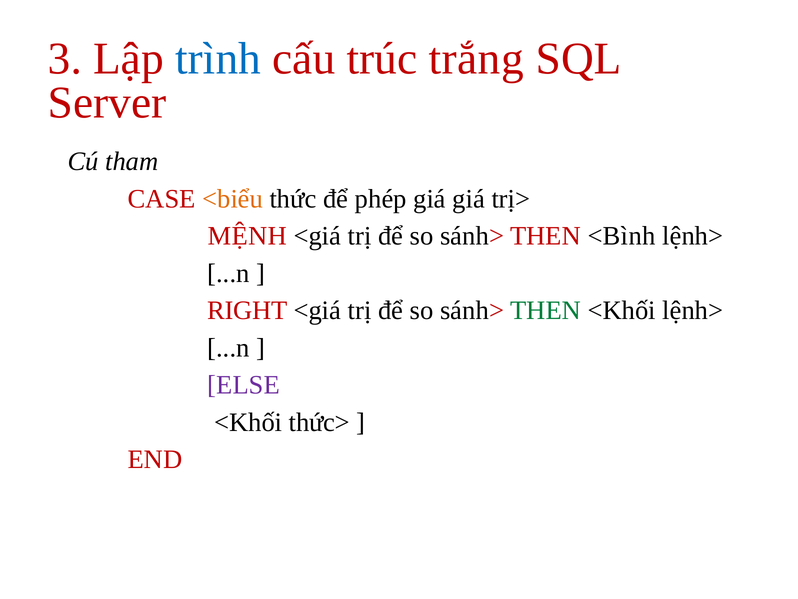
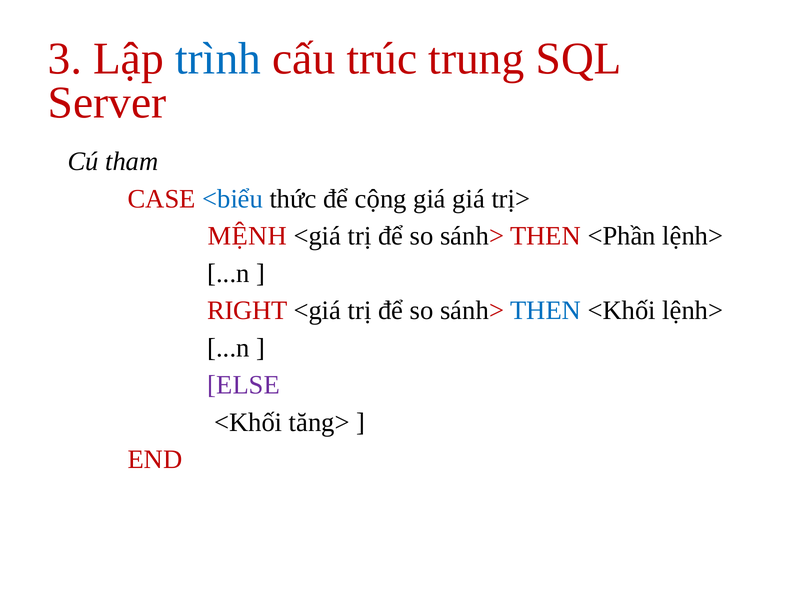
trắng: trắng -> trung (476, 59)
<biểu colour: orange -> blue (233, 199)
phép: phép -> cộng (381, 199)
<Bình: <Bình -> <Phần (622, 236)
THEN colour: green -> blue (546, 310)
thức>: thức> -> tăng> (319, 422)
